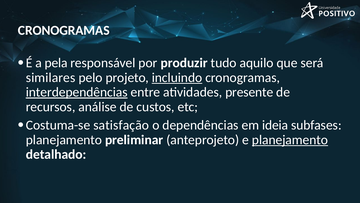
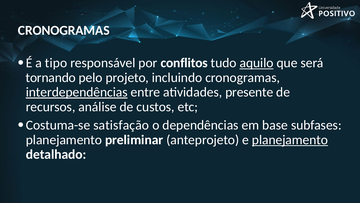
pela: pela -> tipo (56, 63)
produzir: produzir -> conflitos (184, 63)
aquilo underline: none -> present (257, 63)
similares: similares -> tornando (51, 77)
incluindo underline: present -> none (177, 77)
ideia: ideia -> base (275, 125)
